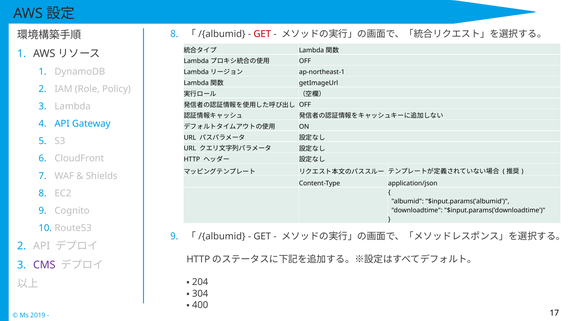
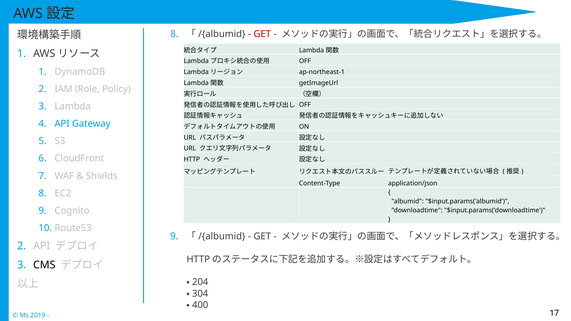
CMS colour: purple -> black (44, 265)
